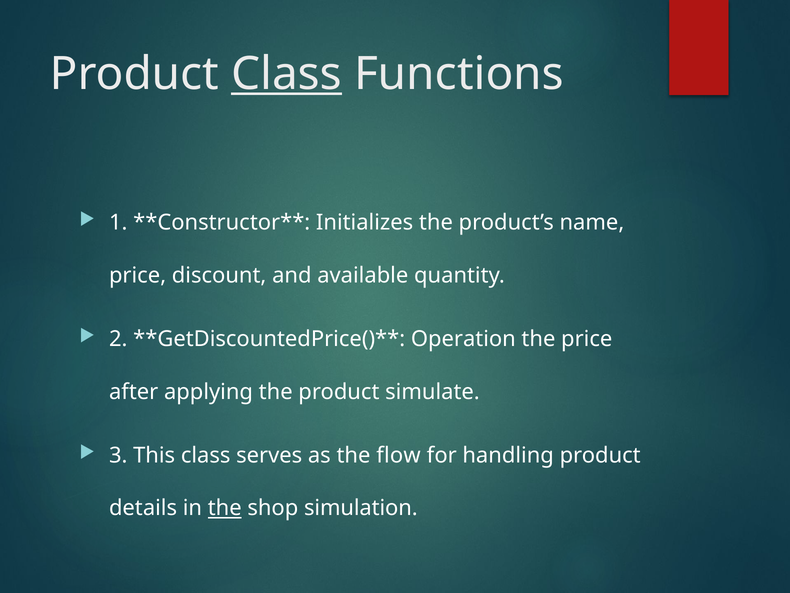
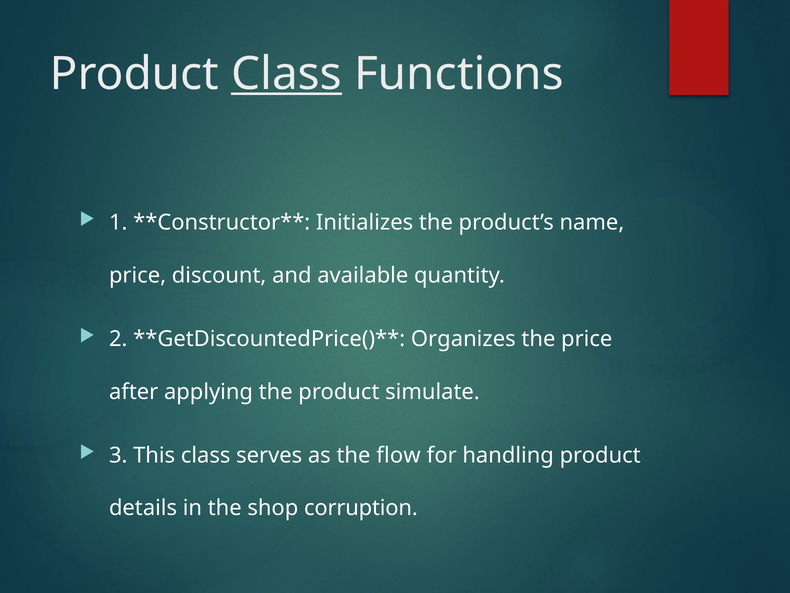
Operation: Operation -> Organizes (463, 339)
the underline: present -> none (225, 508)
simulation: simulation -> corruption (361, 508)
